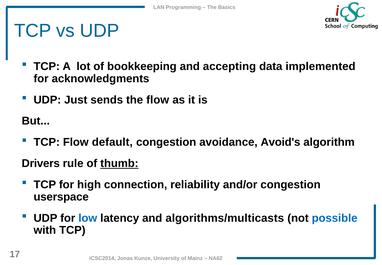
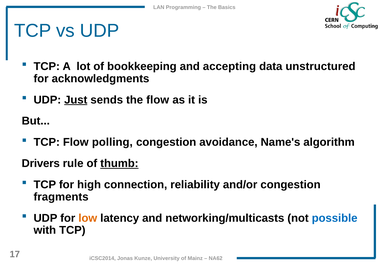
implemented: implemented -> unstructured (320, 66)
Just underline: none -> present (76, 100)
default: default -> polling (112, 142)
Avoid's: Avoid's -> Name's (280, 142)
userspace: userspace -> fragments (61, 196)
low colour: blue -> orange (88, 218)
algorithms/multicasts: algorithms/multicasts -> networking/multicasts (225, 218)
